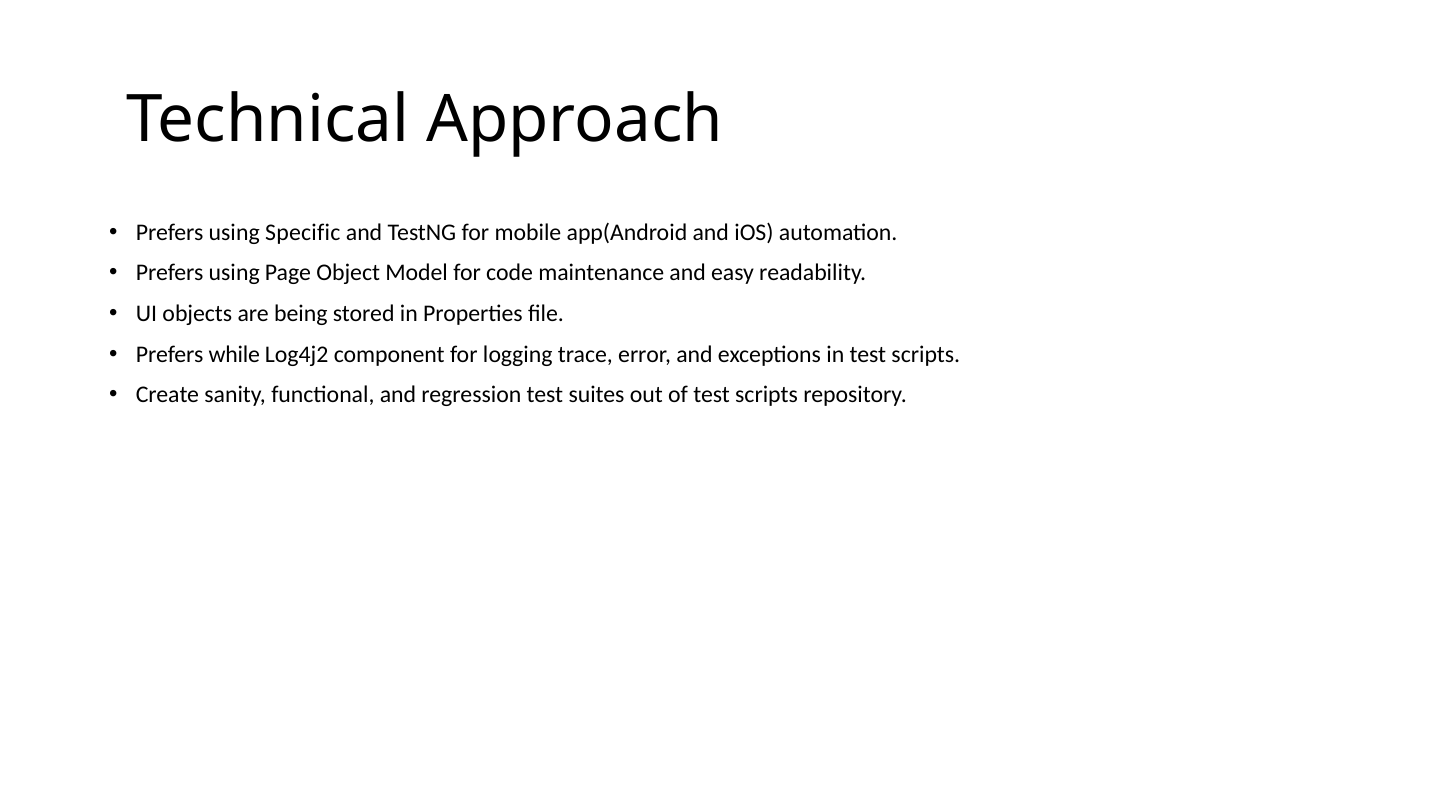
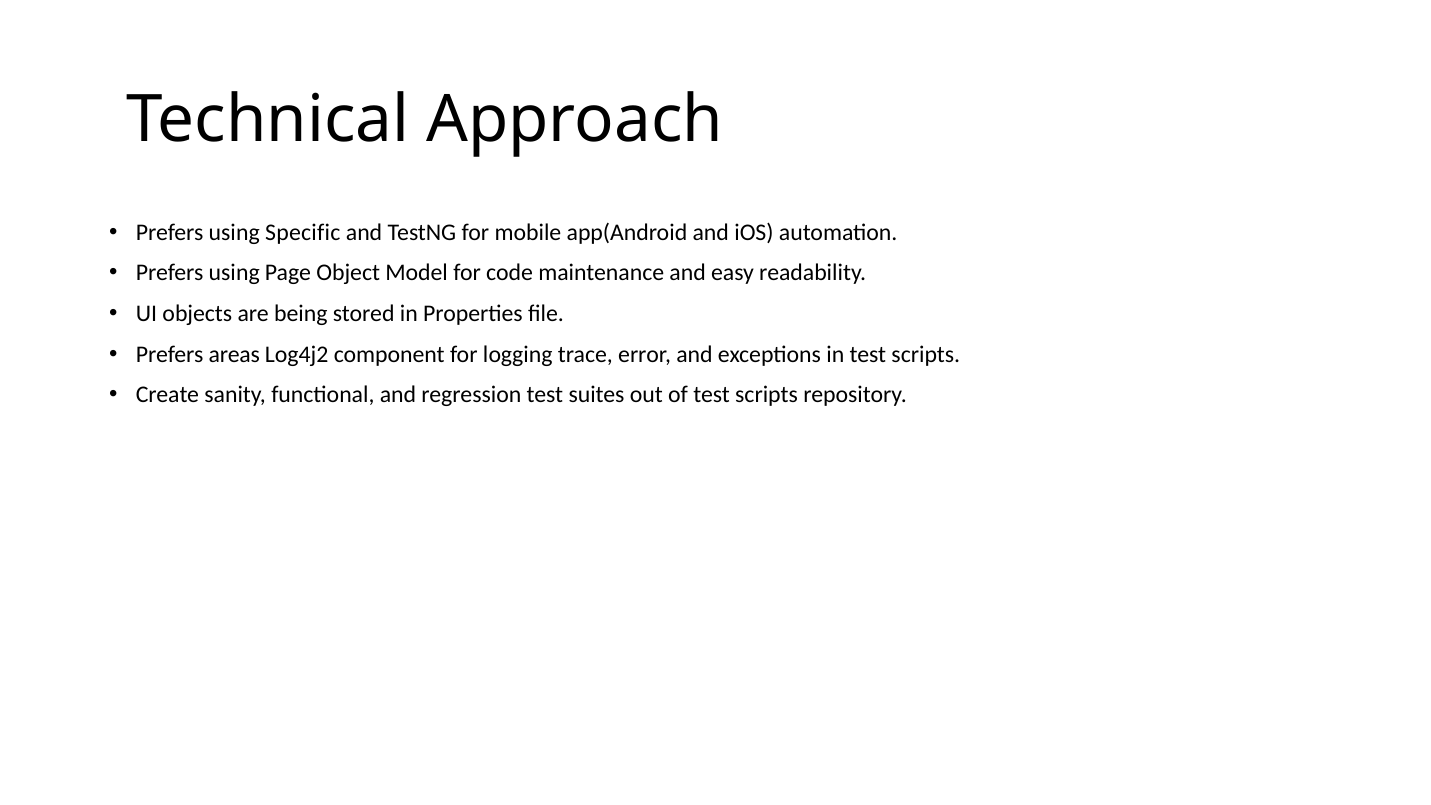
while: while -> areas (234, 354)
